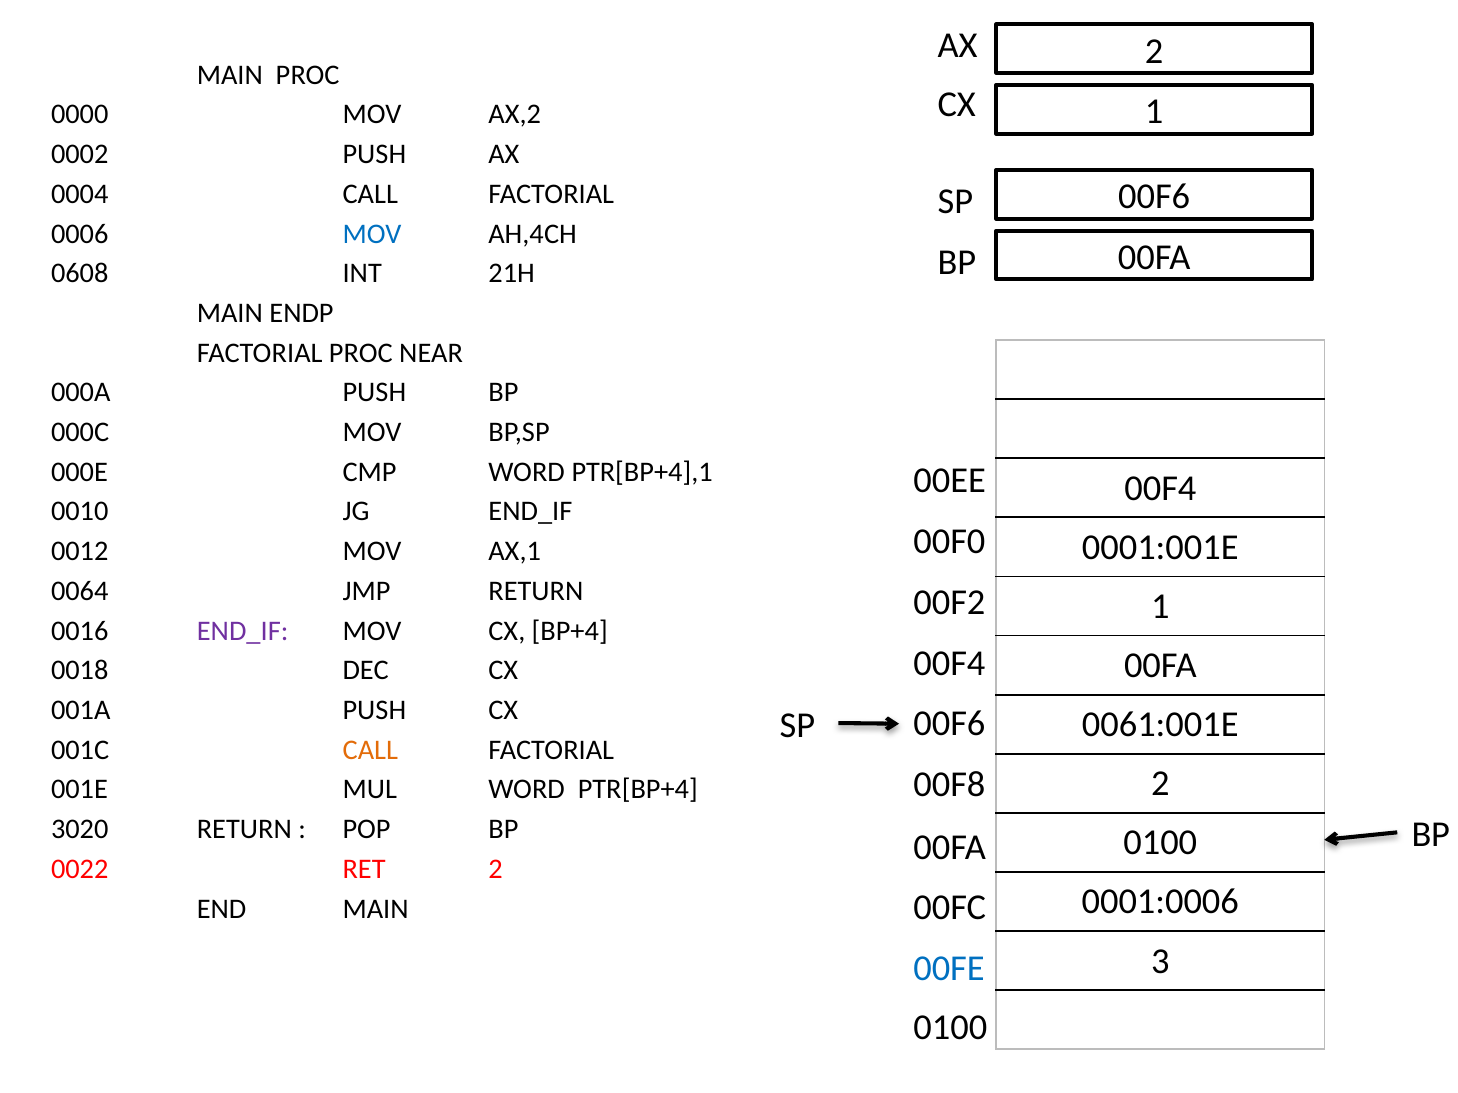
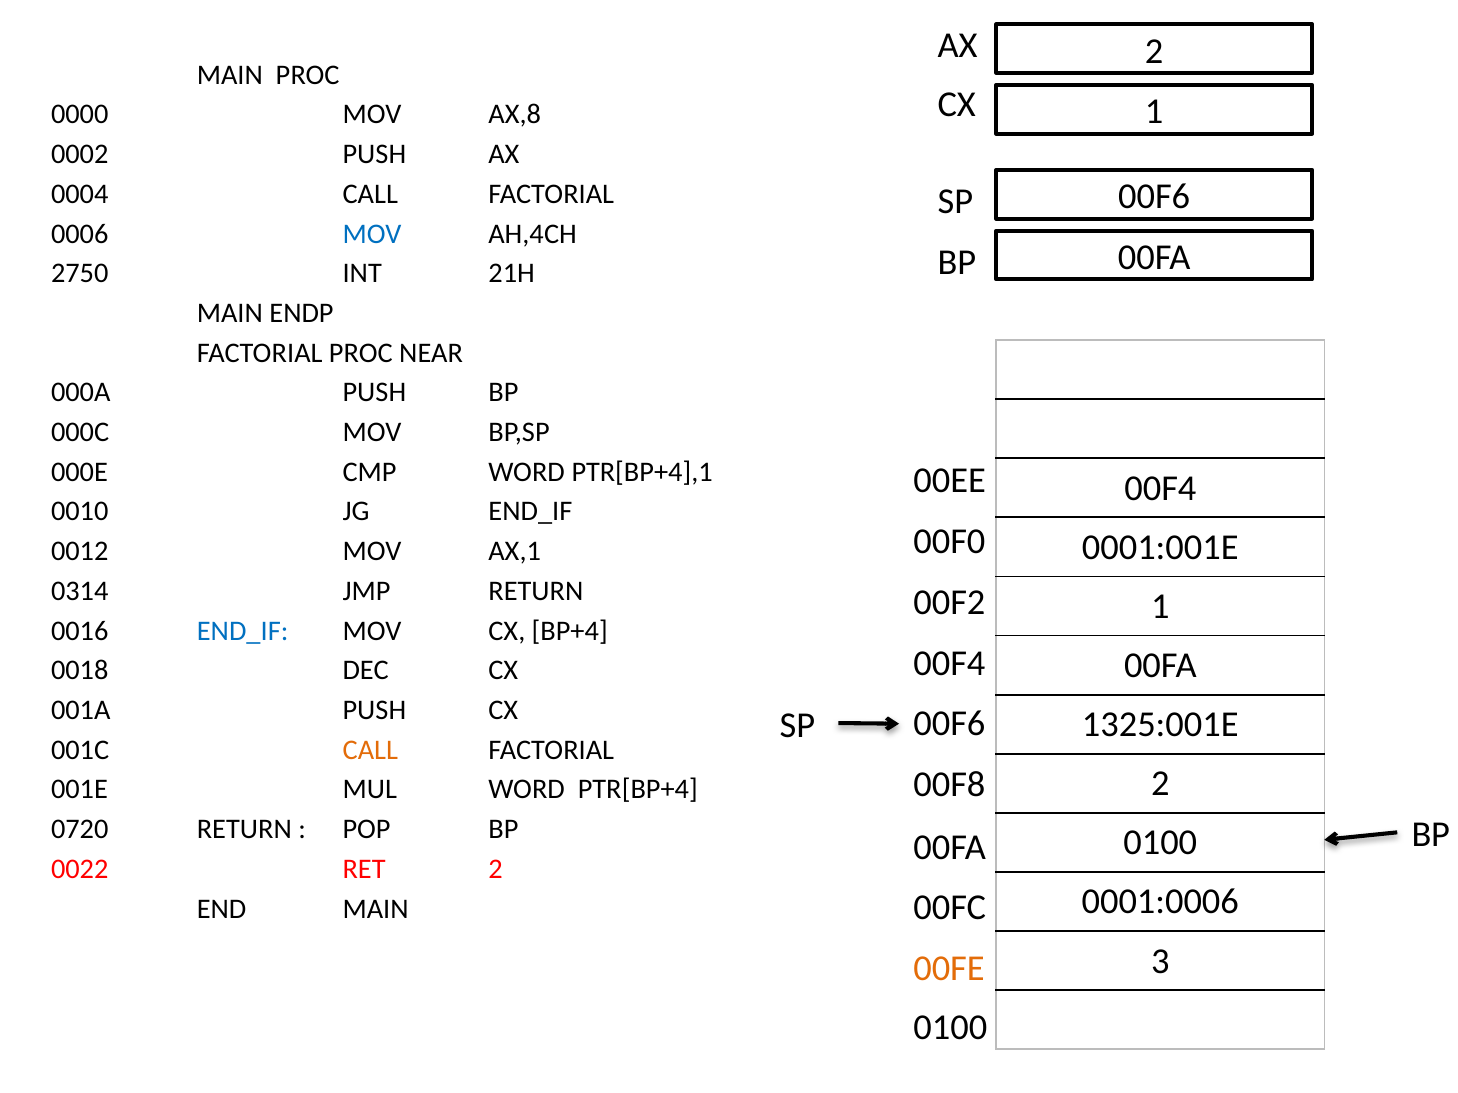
AX,2: AX,2 -> AX,8 (515, 115)
0608: 0608 -> 2750 (80, 274)
0064: 0064 -> 0314 (80, 591)
END_IF colour: purple -> blue (243, 631)
0061:001E: 0061:001E -> 1325:001E (1160, 725)
3020: 3020 -> 0720 (80, 830)
00FE colour: blue -> orange (949, 969)
